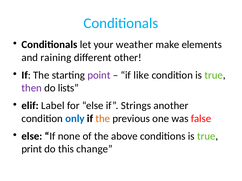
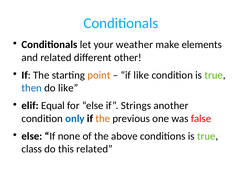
and raining: raining -> related (56, 58)
point colour: purple -> orange (99, 75)
then colour: purple -> blue (32, 88)
do lists: lists -> like (68, 88)
Label: Label -> Equal (53, 106)
print: print -> class (32, 149)
this change: change -> related (95, 149)
